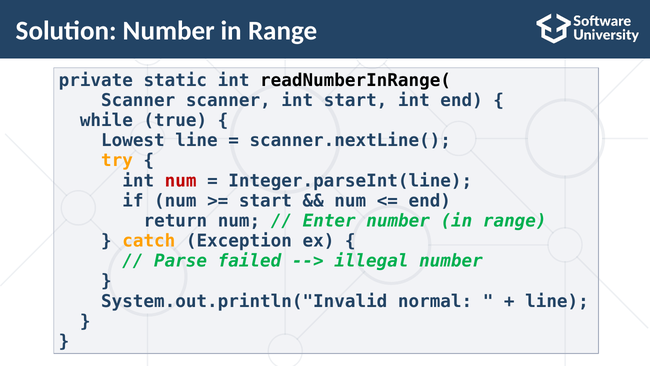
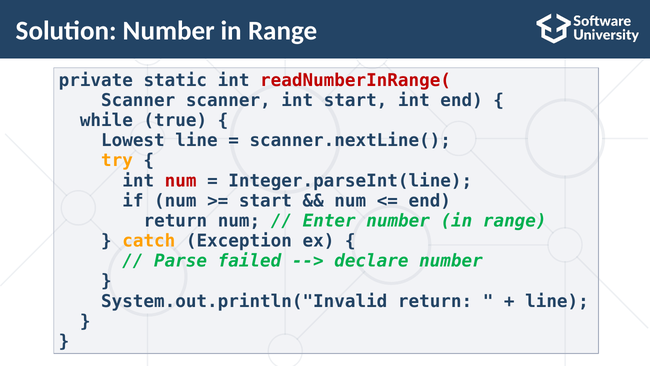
readNumberInRange( colour: black -> red (356, 80)
illegal: illegal -> declare (371, 261)
System.out.println("Invalid normal: normal -> return (435, 301)
